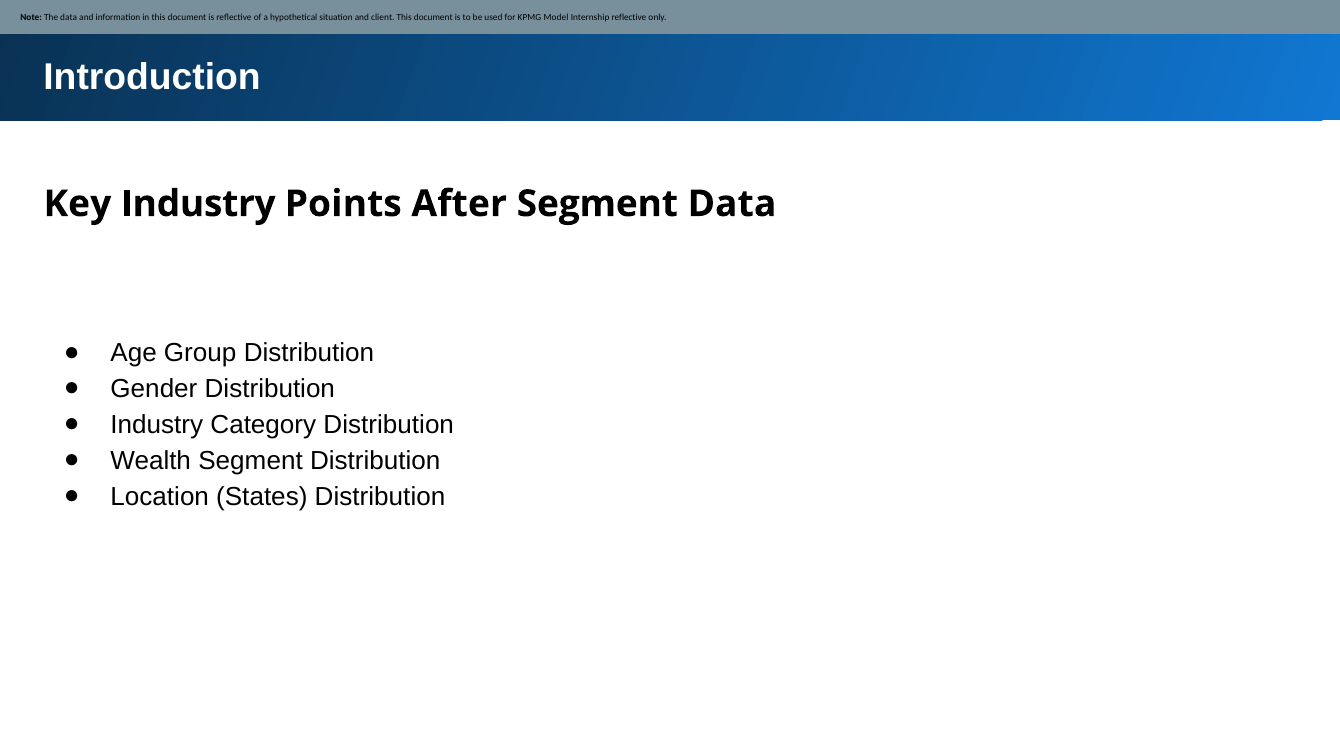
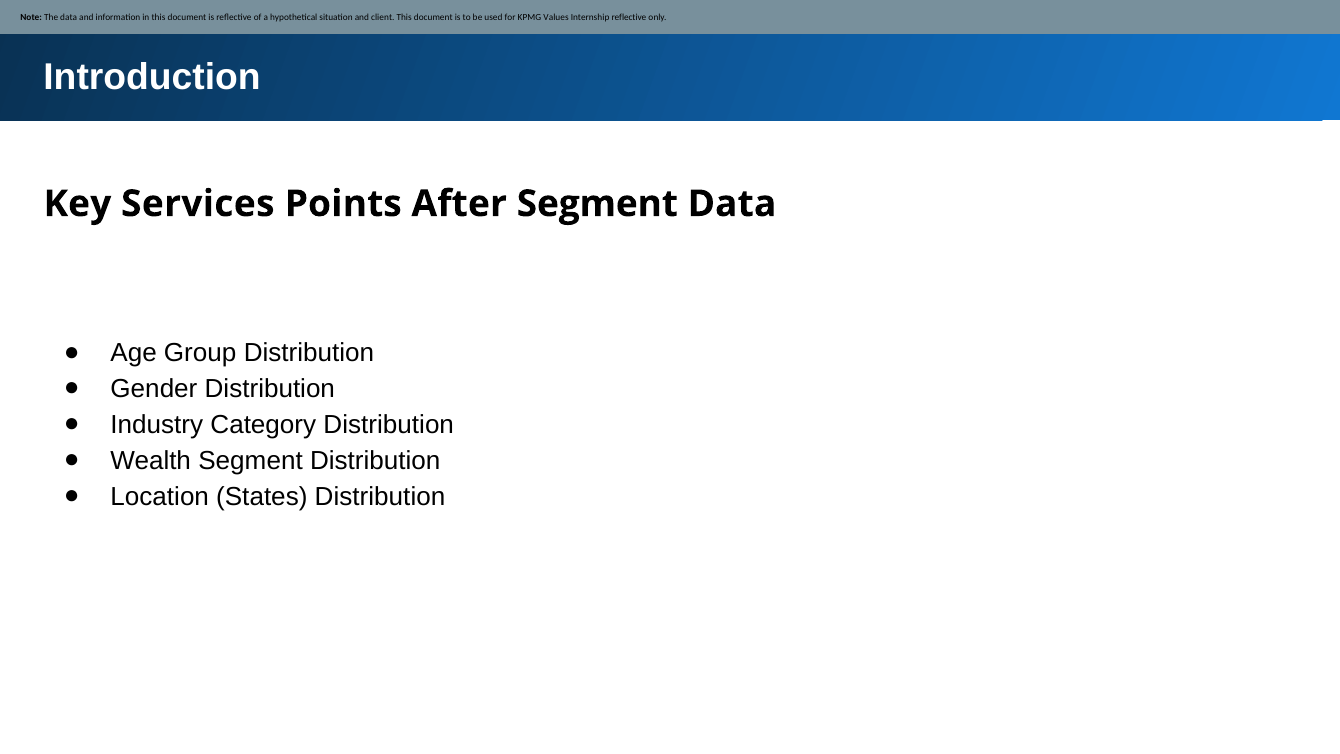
Model: Model -> Values (556, 17)
Key Industry: Industry -> Services (198, 204)
